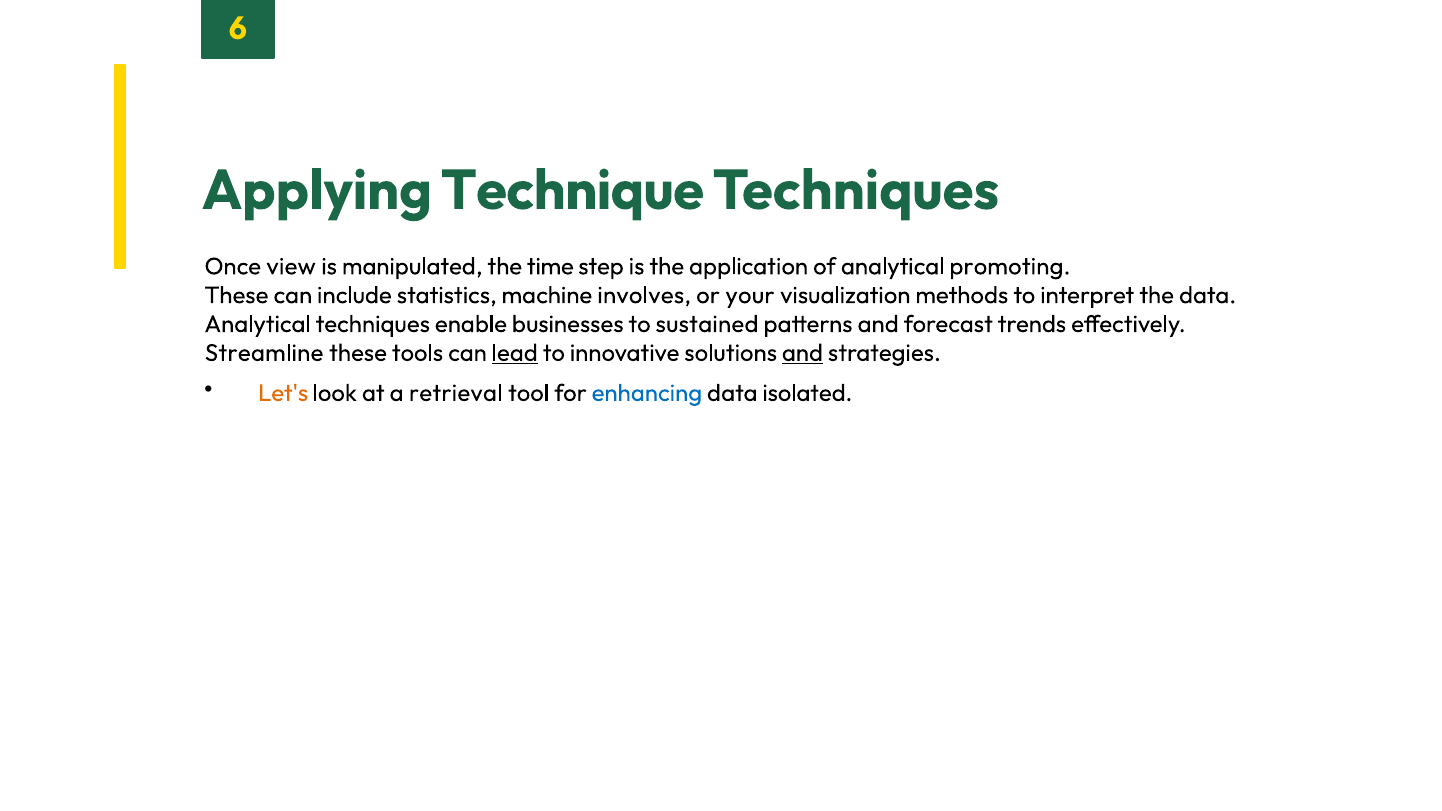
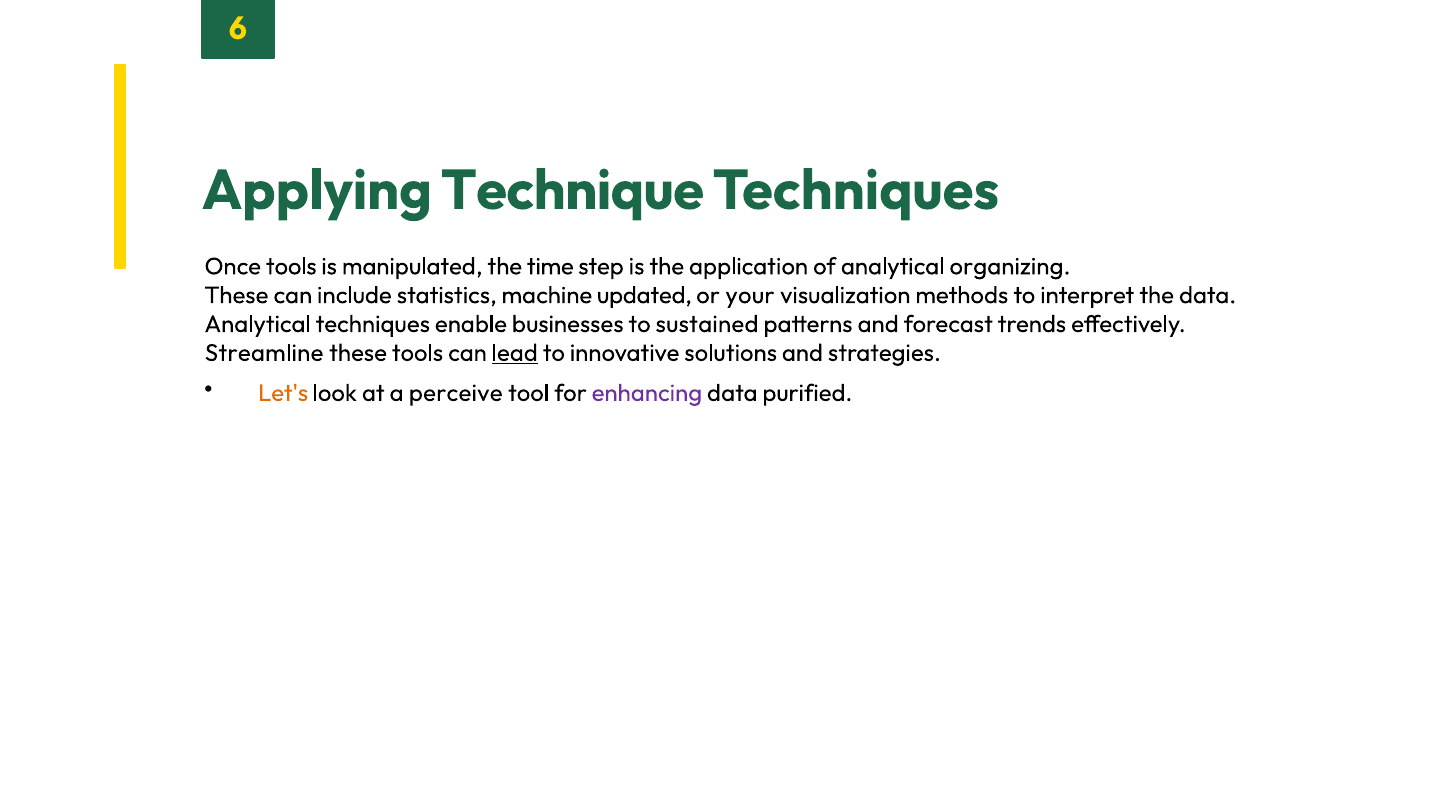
Once view: view -> tools (291, 267)
promoting: promoting -> organizing (1010, 267)
involves: involves -> updated (644, 295)
and underline: present -> none (802, 353)
retrieval: retrieval -> perceive (456, 393)
enhancing colour: blue -> purple (647, 393)
isolated: isolated -> purified (807, 393)
